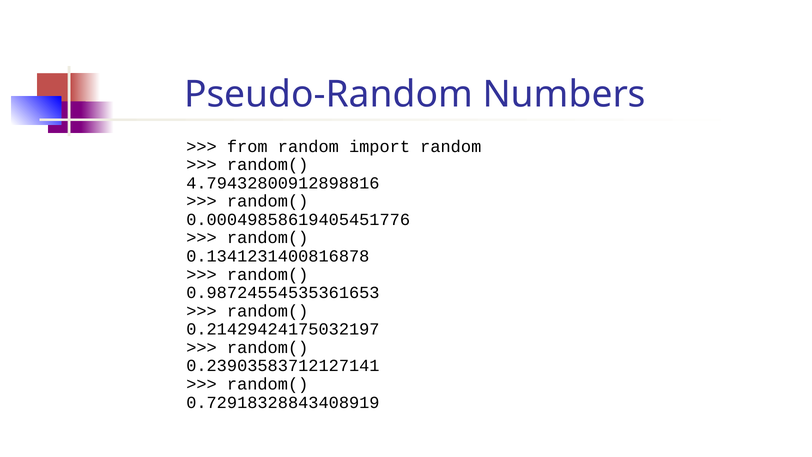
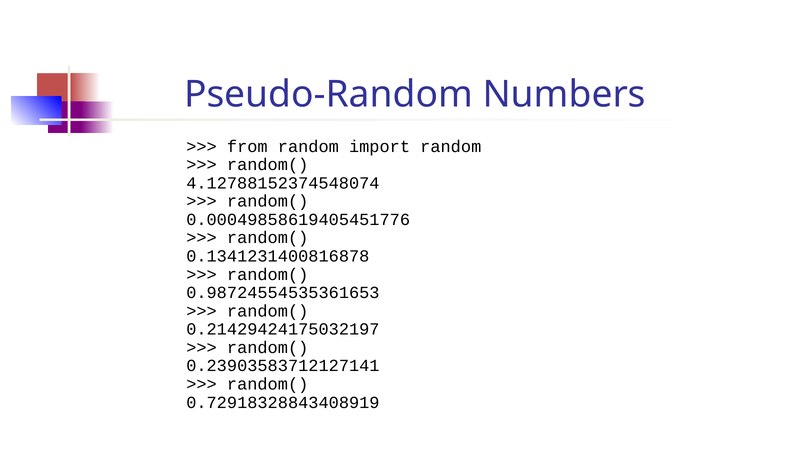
4.79432800912898816: 4.79432800912898816 -> 4.12788152374548074 (283, 183)
